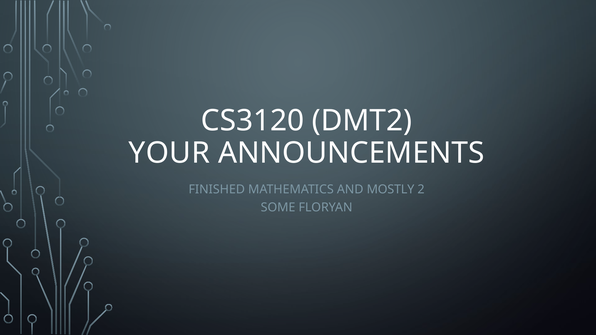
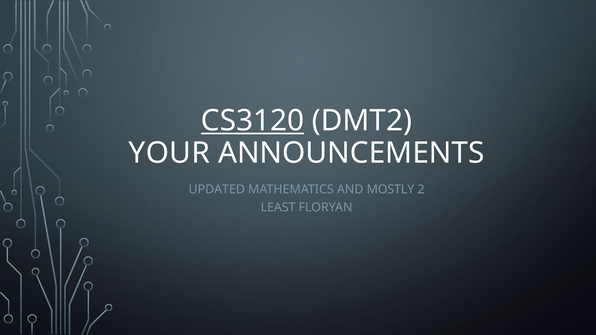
CS3120 underline: none -> present (253, 121)
FINISHED: FINISHED -> UPDATED (217, 190)
SOME: SOME -> LEAST (278, 208)
